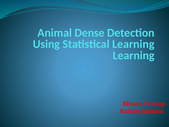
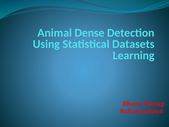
Statistical Learning: Learning -> Datasets (133, 44)
